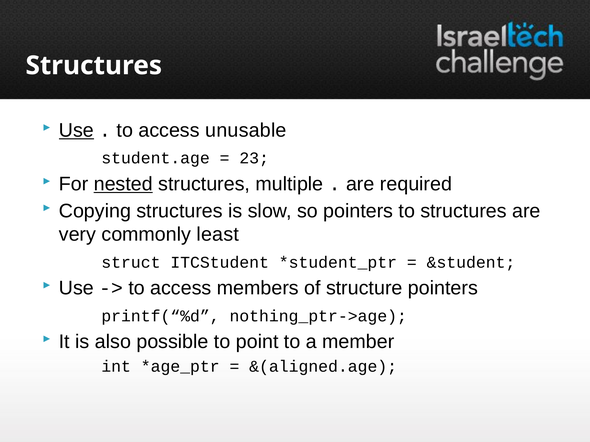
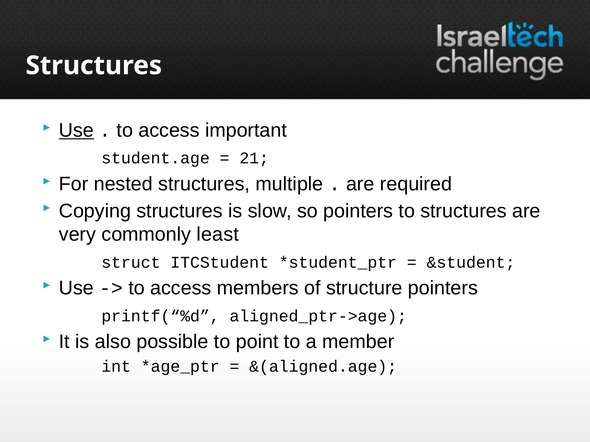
unusable: unusable -> important (246, 130)
23: 23 -> 21 (254, 158)
nested underline: present -> none (123, 184)
nothing_ptr->age: nothing_ptr->age -> aligned_ptr->age (318, 316)
